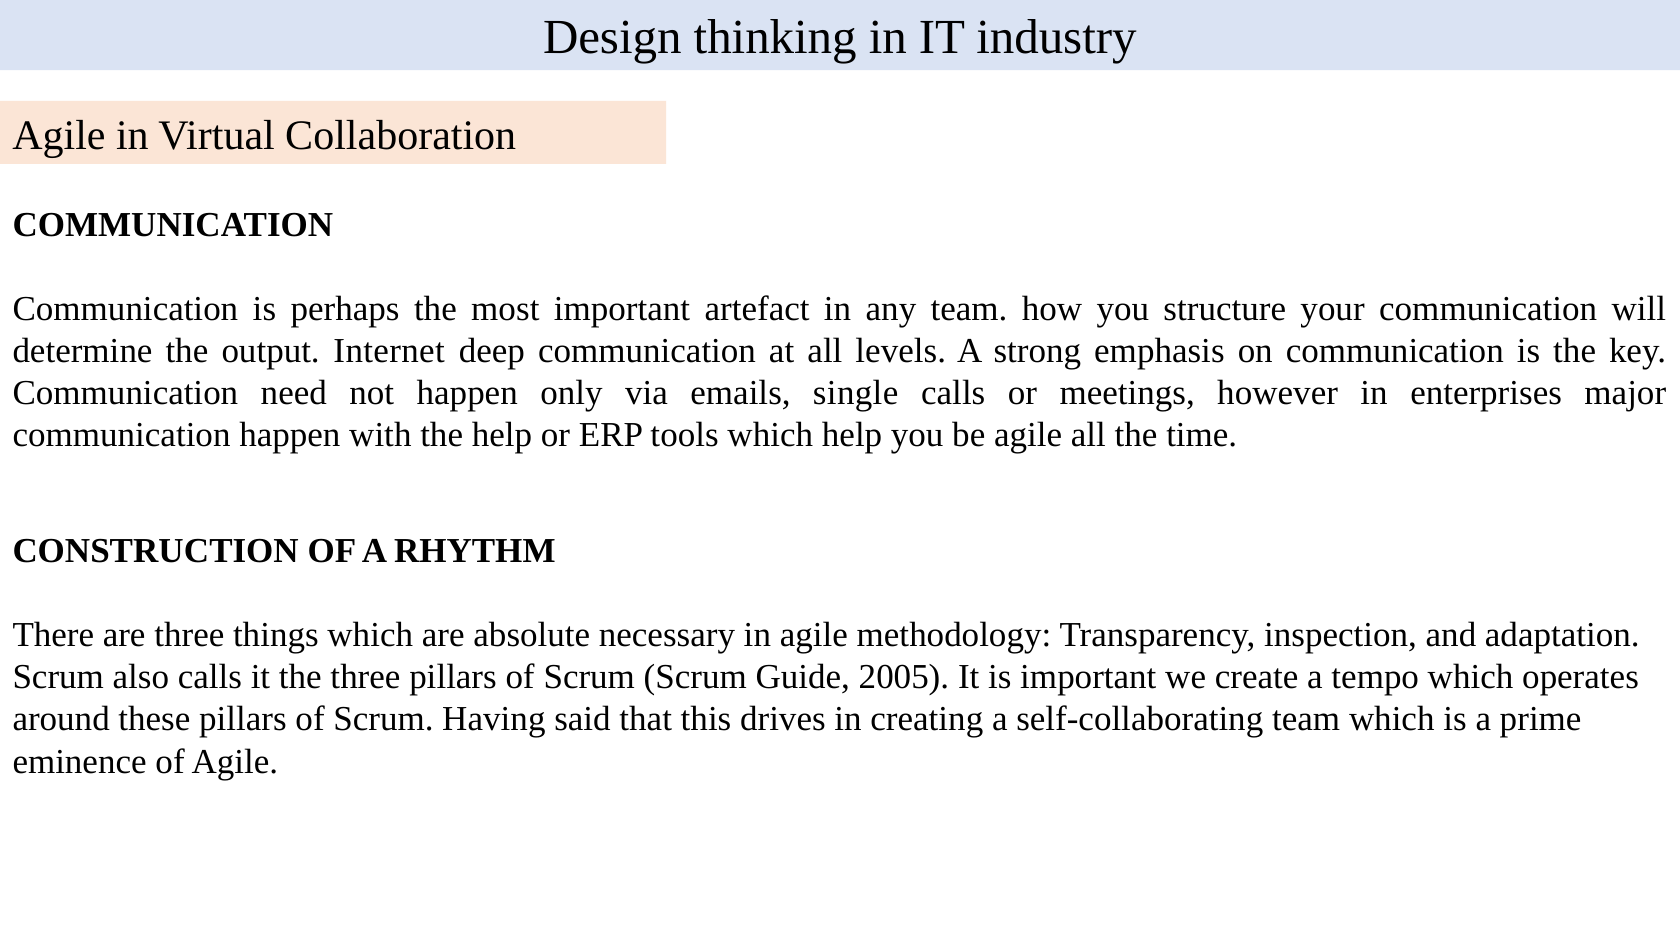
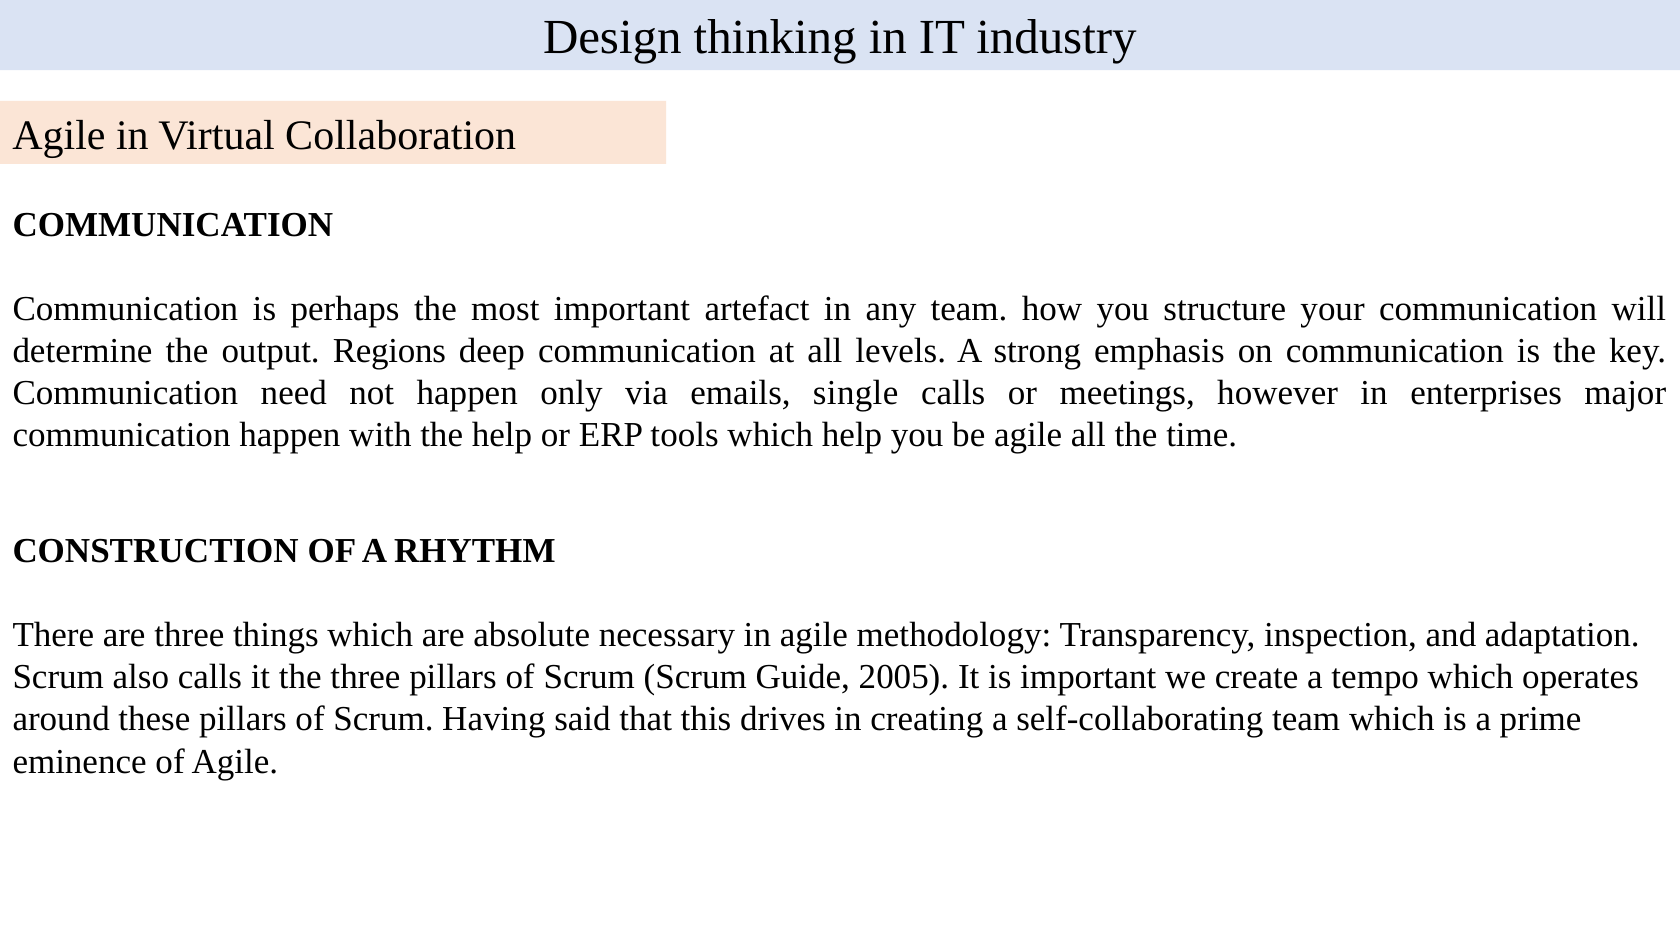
Internet: Internet -> Regions (389, 351)
